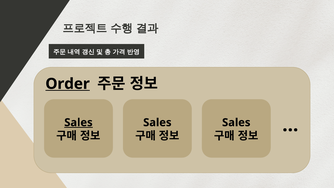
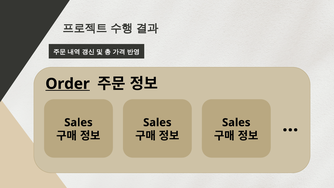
Sales underline: present -> none (78, 122)
